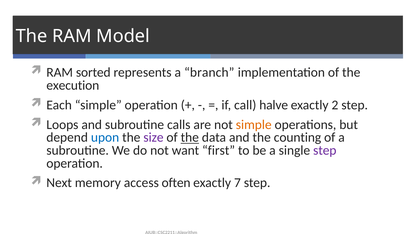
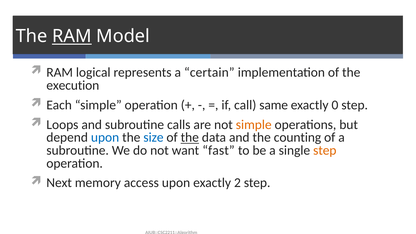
RAM underline: none -> present (72, 36)
sorted: sorted -> logical (93, 72)
branch: branch -> certain (209, 72)
halve: halve -> same (274, 105)
2: 2 -> 0 (335, 105)
size colour: purple -> blue (153, 137)
first: first -> fast (218, 150)
step colour: purple -> orange (325, 150)
access often: often -> upon (176, 183)
7: 7 -> 2 (237, 183)
